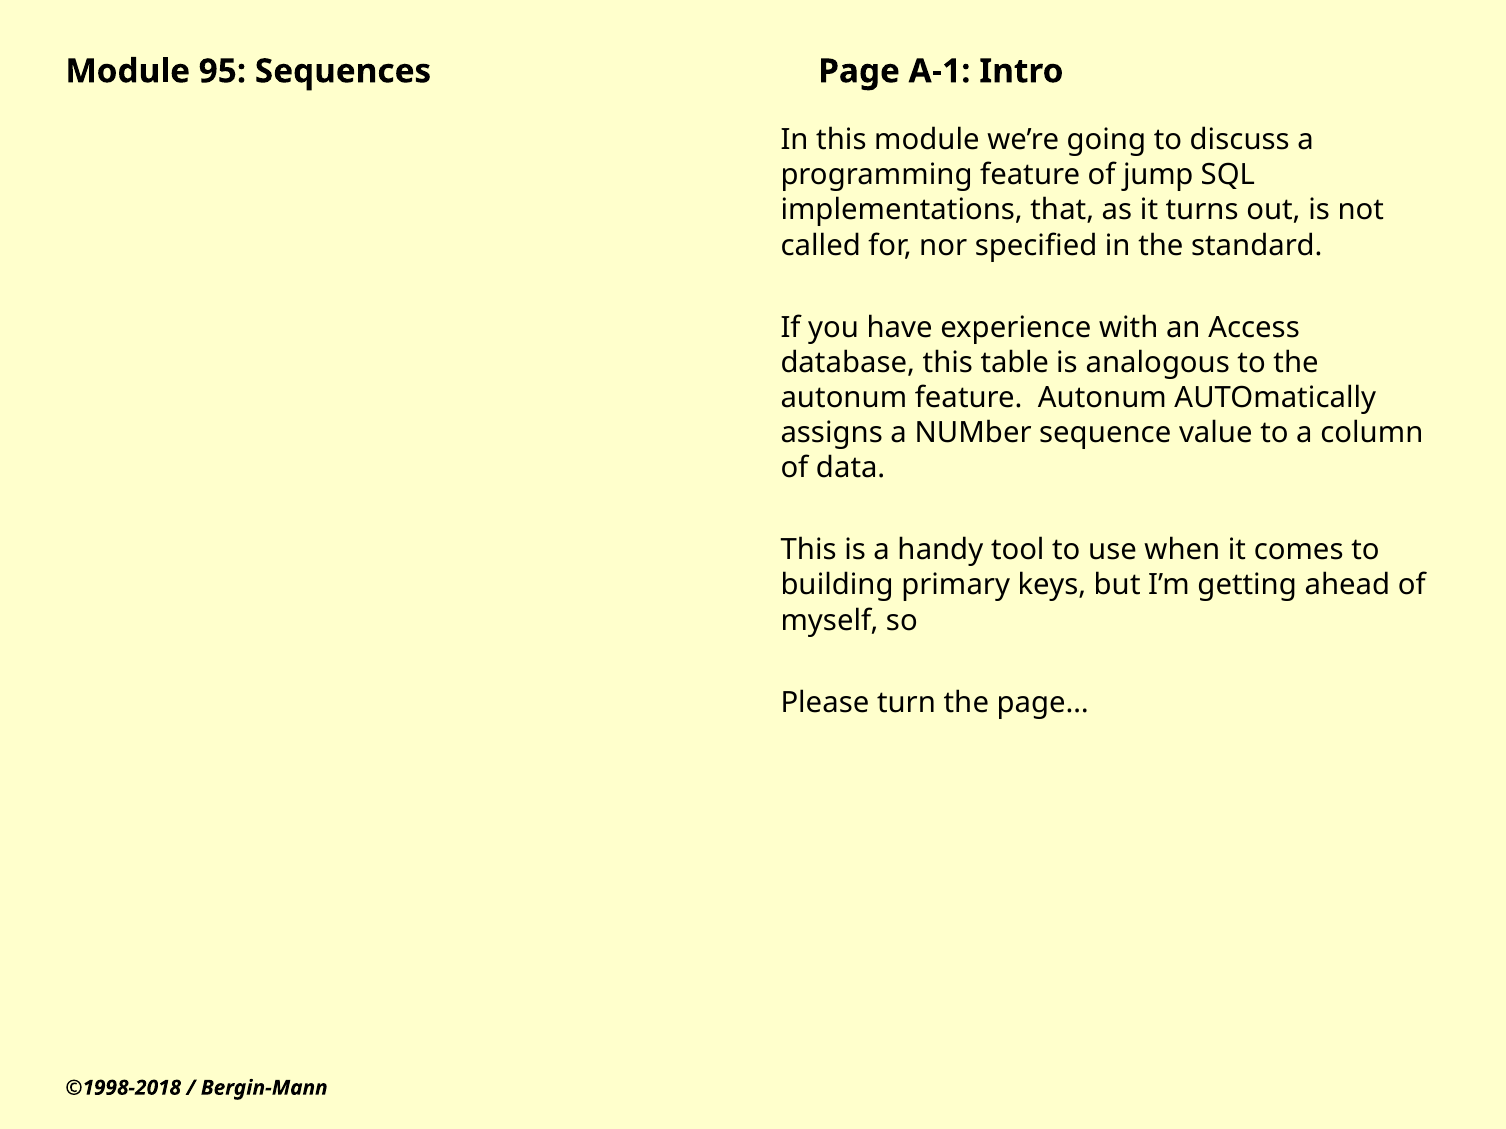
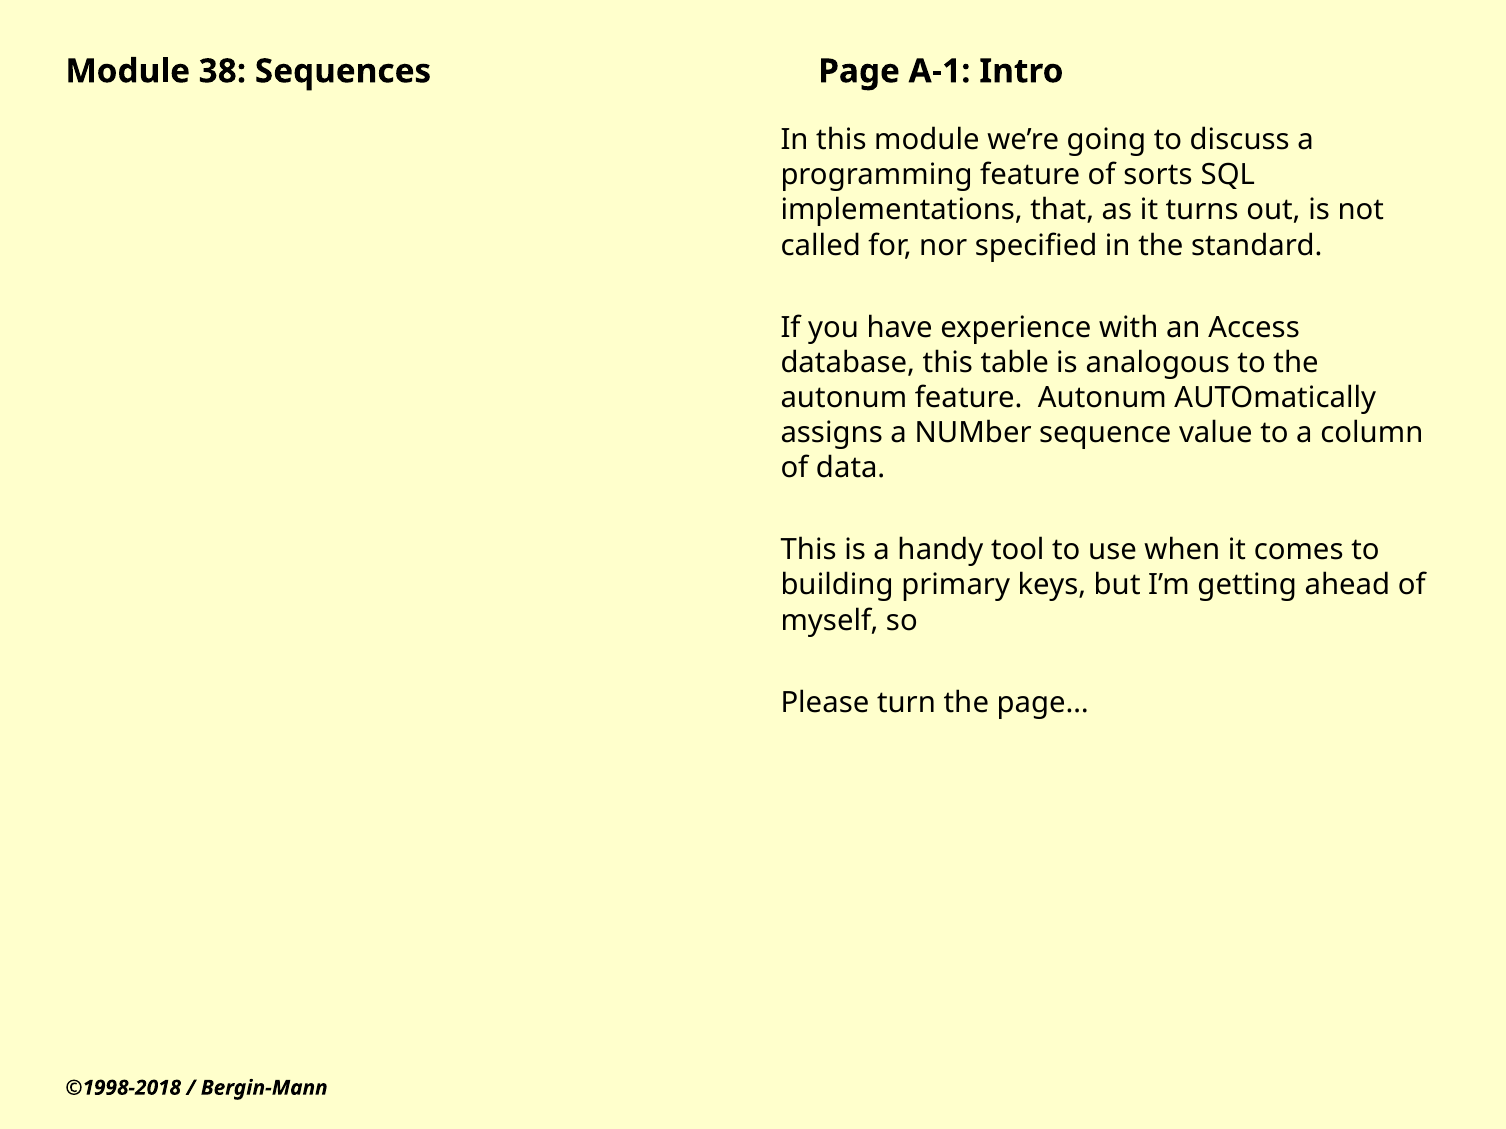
95: 95 -> 38 (222, 71)
jump: jump -> sorts (1158, 175)
